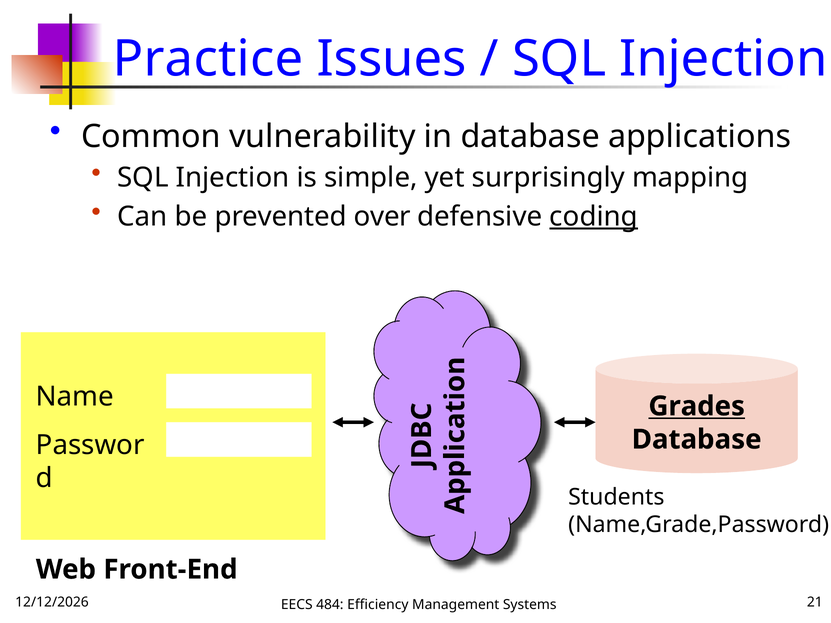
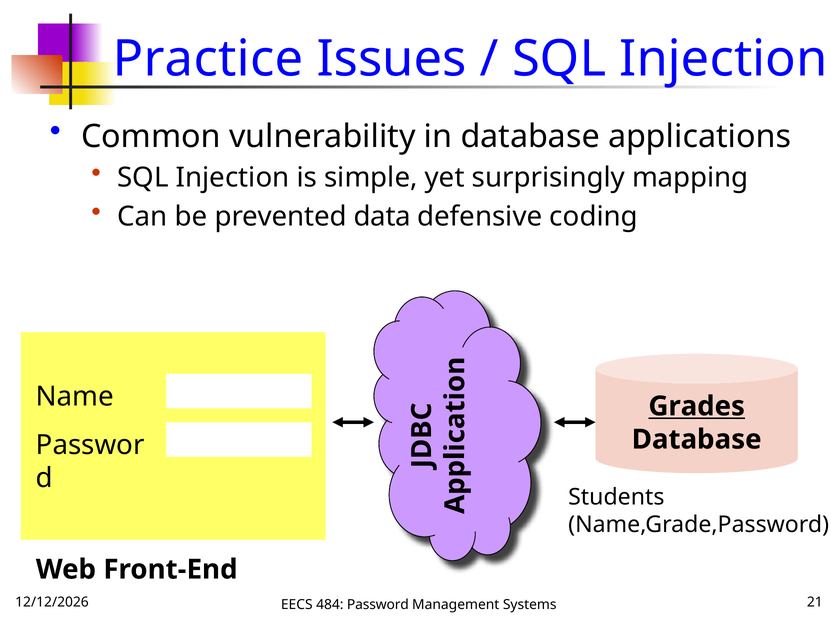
over: over -> data (382, 217)
coding underline: present -> none (594, 217)
Efficiency: Efficiency -> Password (378, 605)
